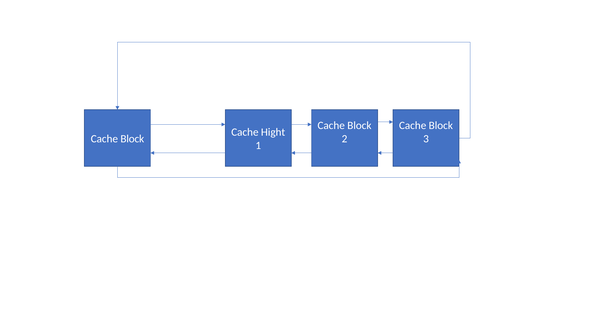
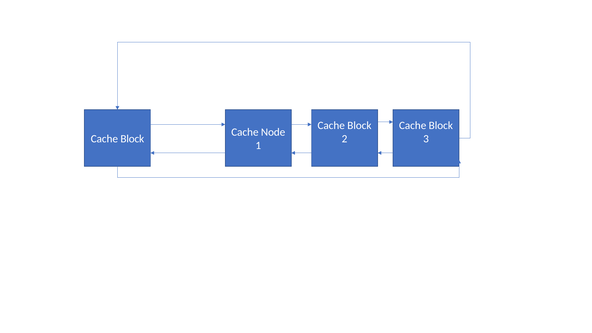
Hight: Hight -> Node (273, 132)
